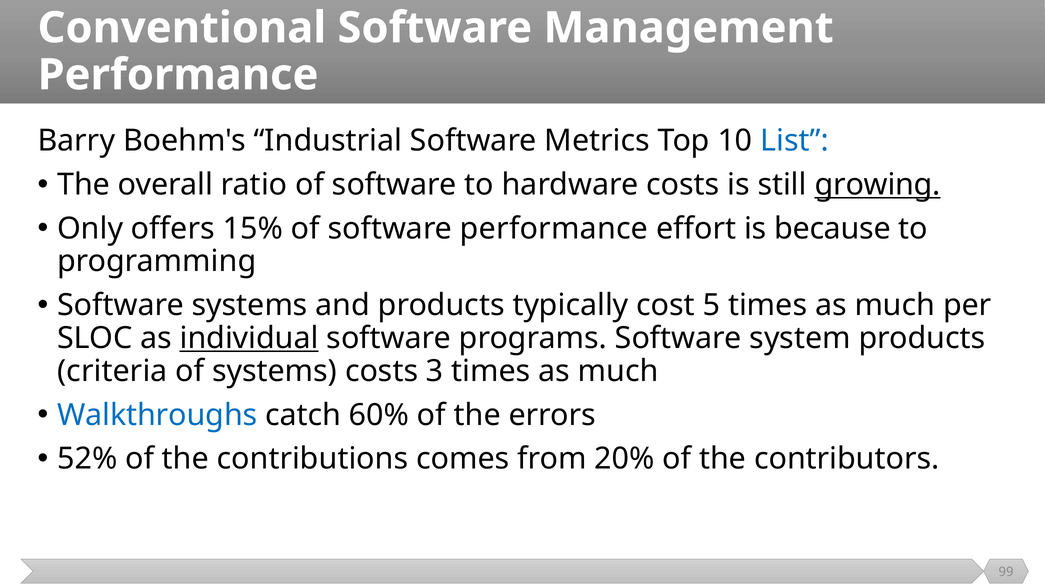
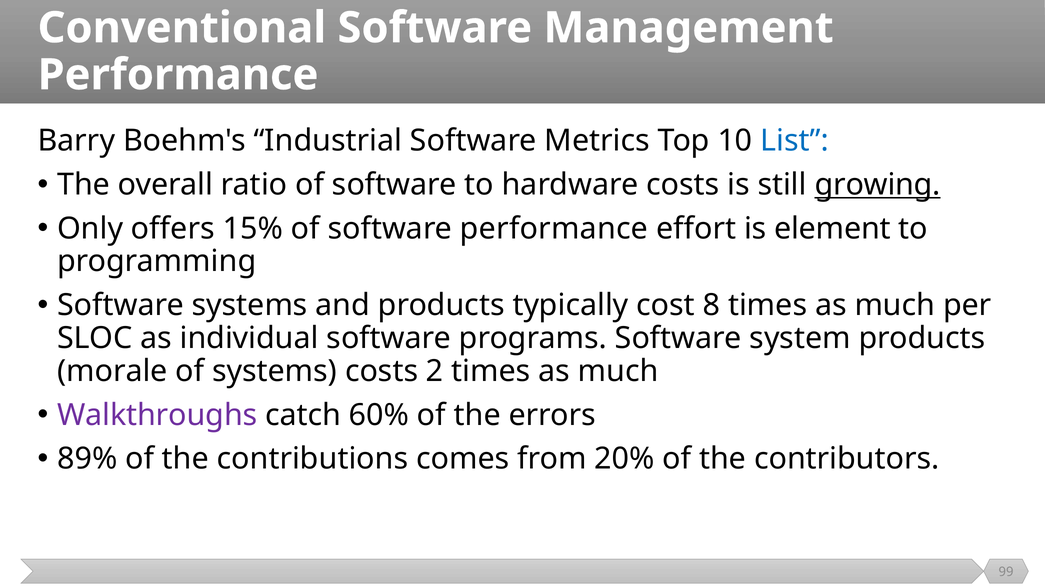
because: because -> element (832, 228)
5: 5 -> 8 (712, 305)
individual underline: present -> none (249, 338)
criteria: criteria -> morale (112, 371)
3: 3 -> 2 (435, 371)
Walkthroughs colour: blue -> purple (157, 415)
52%: 52% -> 89% (87, 459)
